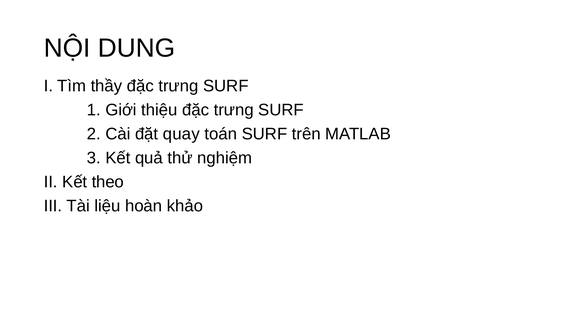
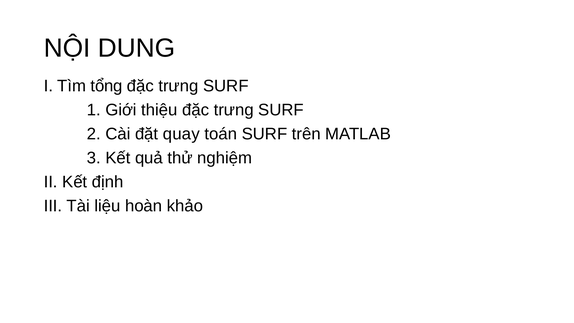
thầy: thầy -> tổng (107, 86)
theo: theo -> định (108, 182)
